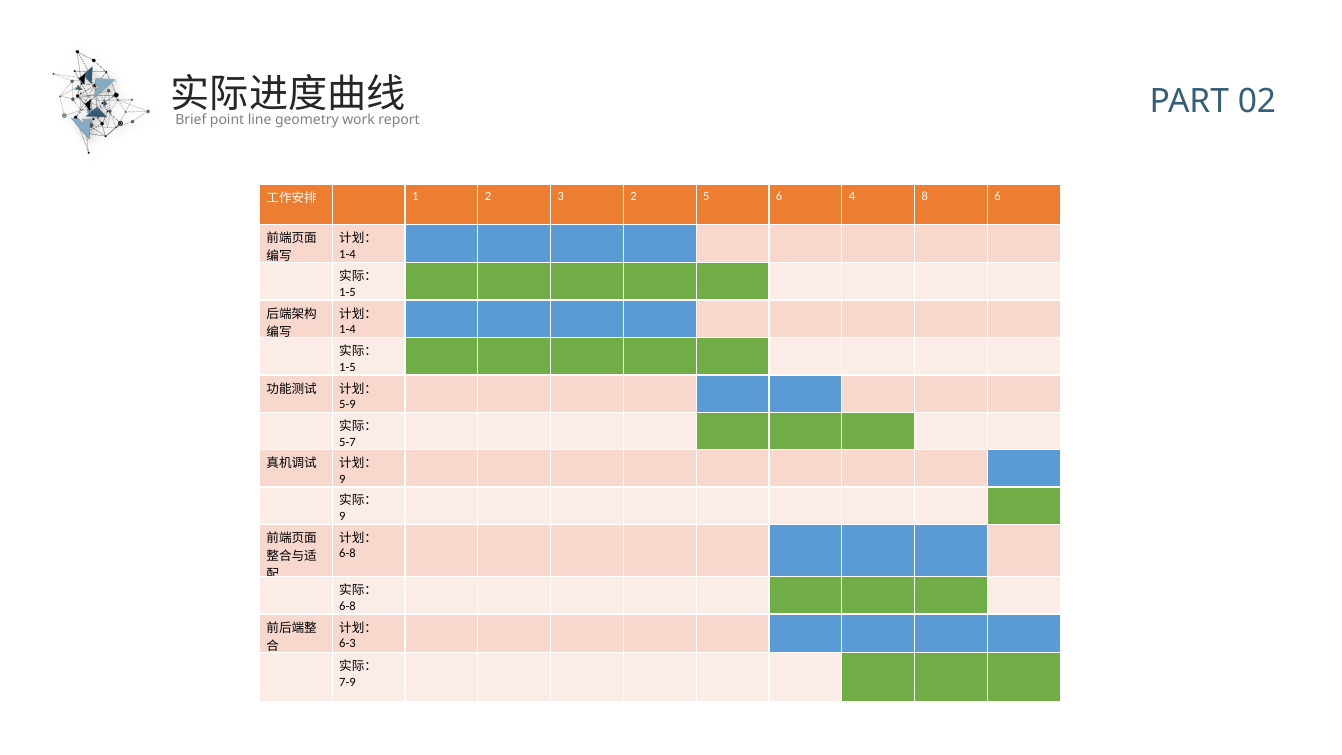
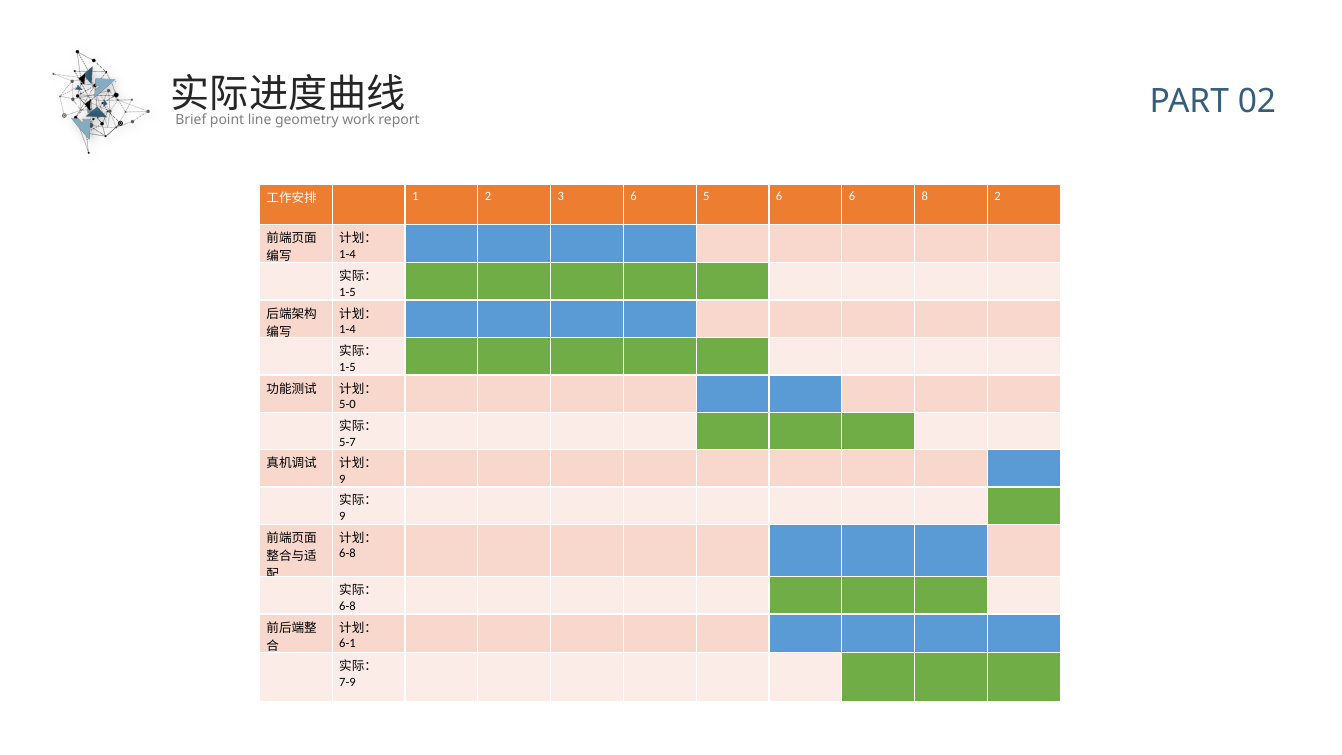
3 2: 2 -> 6 (634, 196)
6 4: 4 -> 6 (852, 196)
8 6: 6 -> 2 (998, 196)
5-9: 5-9 -> 5-0 (347, 405)
6-3: 6-3 -> 6-1 (347, 643)
